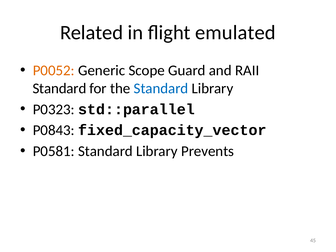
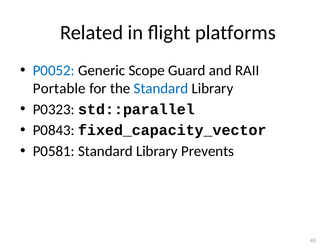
emulated: emulated -> platforms (235, 33)
P0052 colour: orange -> blue (54, 70)
Standard: Standard -> Portable (59, 88)
